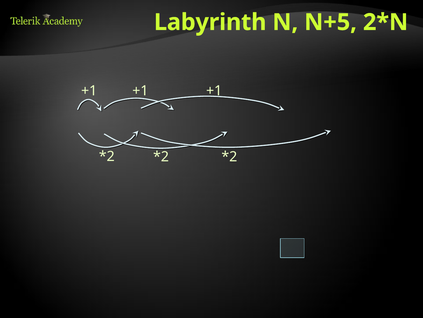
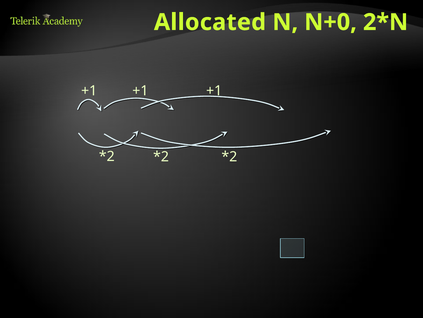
Labyrinth: Labyrinth -> Allocated (210, 22)
N+5: N+5 -> N+0 (331, 22)
